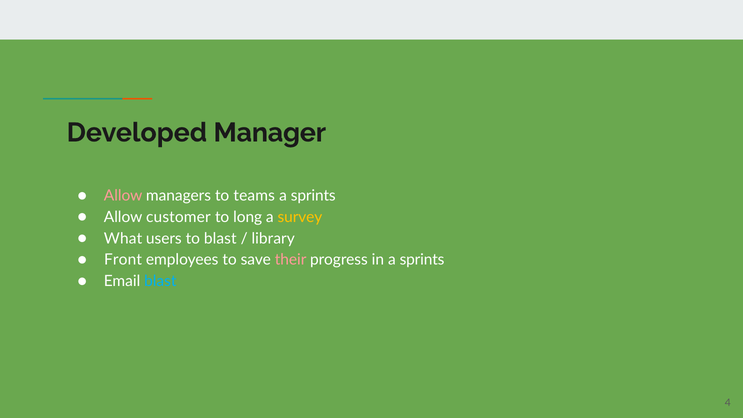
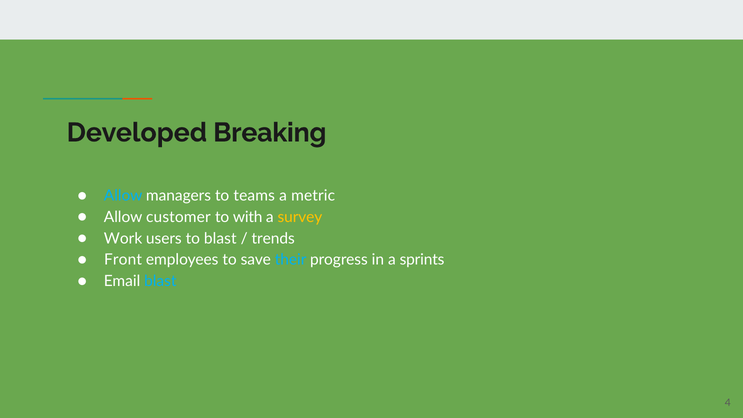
Manager: Manager -> Breaking (270, 133)
Allow colour: pink -> light blue (123, 196)
sprints: sprints -> metric (313, 196)
long: long -> with (248, 217)
What: What -> Work (123, 238)
library: library -> trends (273, 238)
their colour: pink -> light blue (291, 260)
